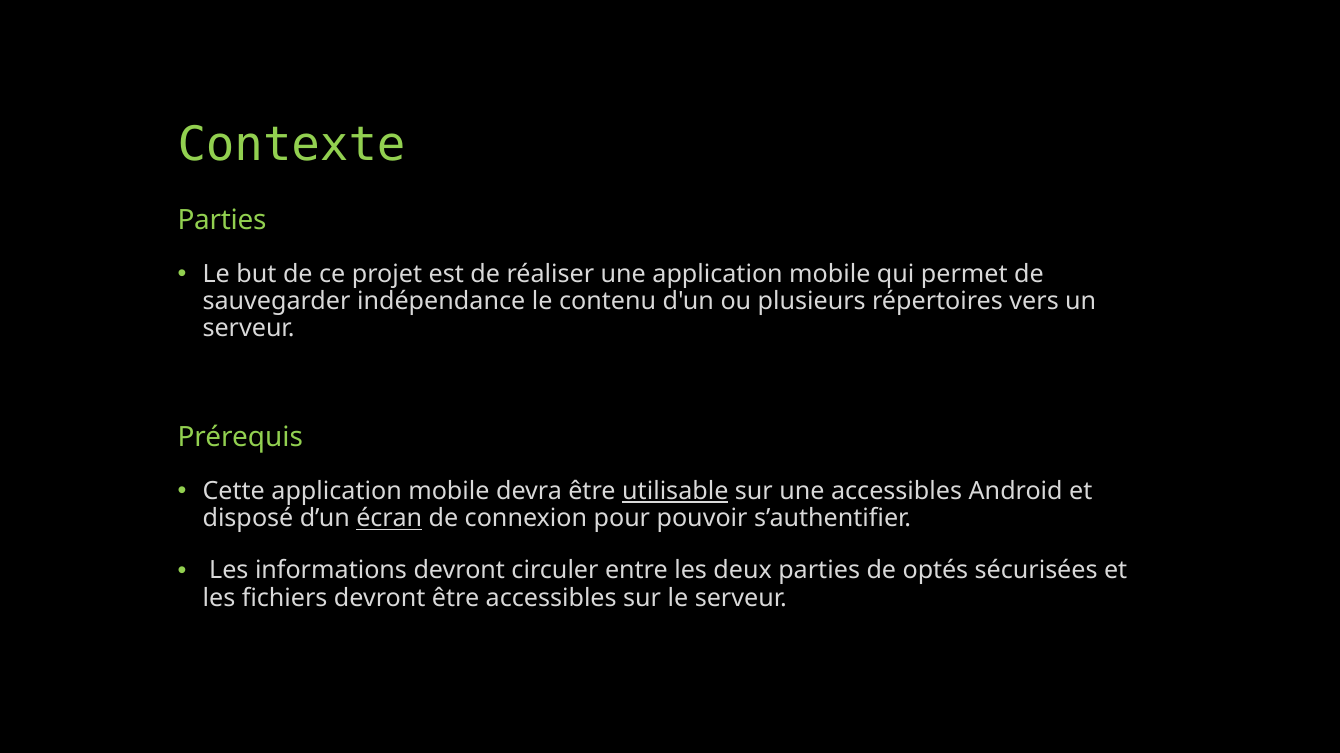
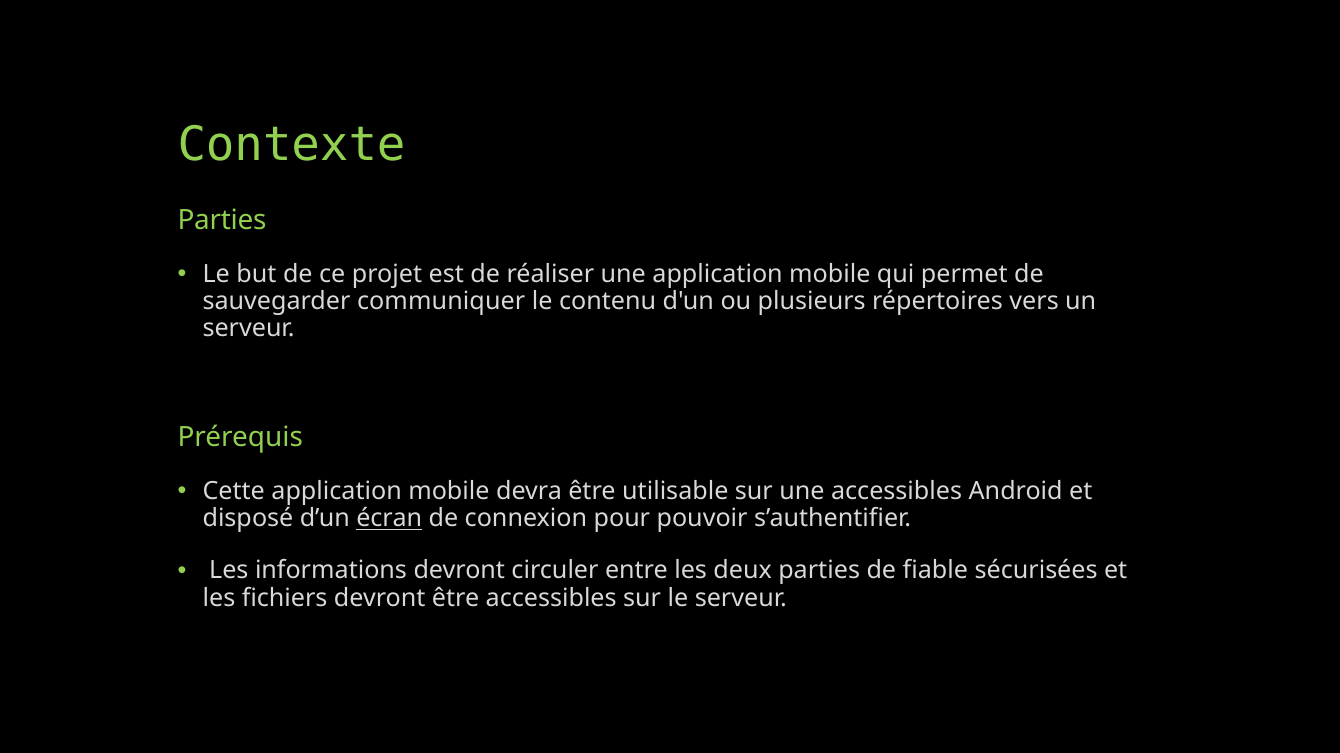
indépendance: indépendance -> communiquer (441, 302)
utilisable underline: present -> none (675, 492)
optés: optés -> fiable (935, 571)
